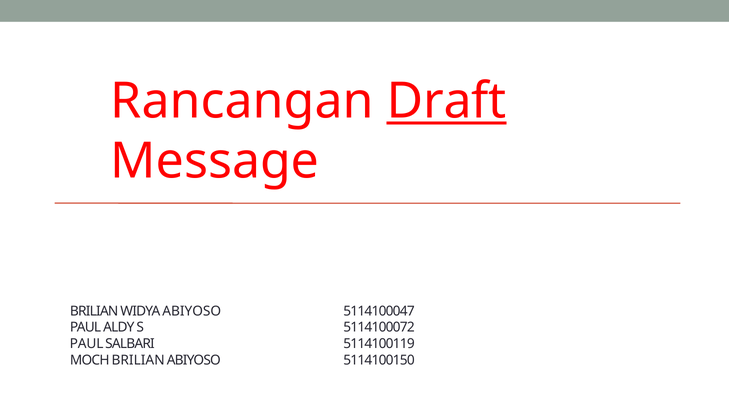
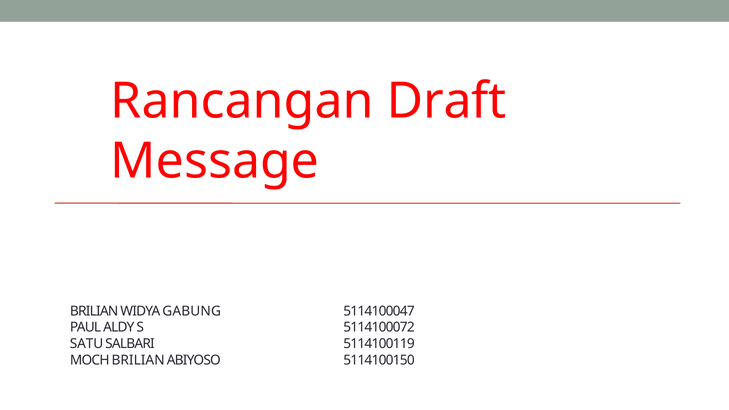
Draft underline: present -> none (447, 101)
WIDYA ABIYOSO: ABIYOSO -> GABUNG (192, 311)
PAUL: PAUL -> SATU (87, 344)
